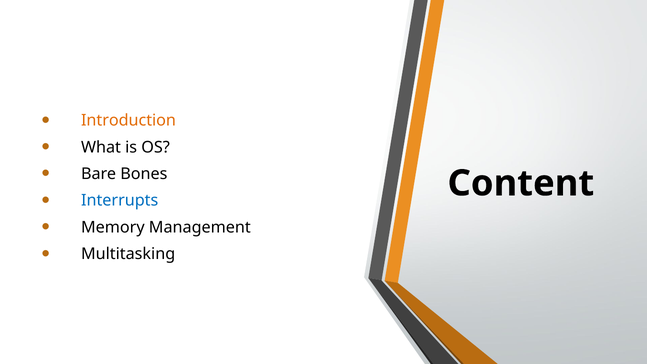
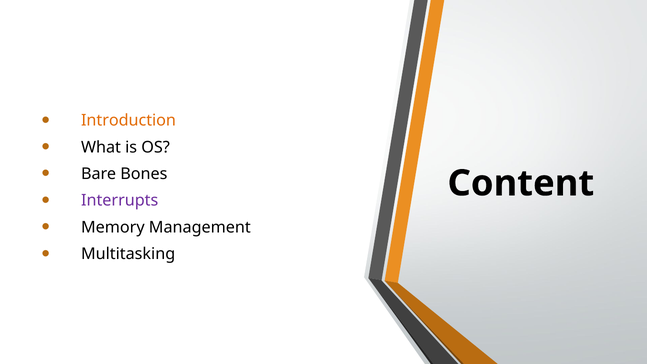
Interrupts colour: blue -> purple (120, 201)
